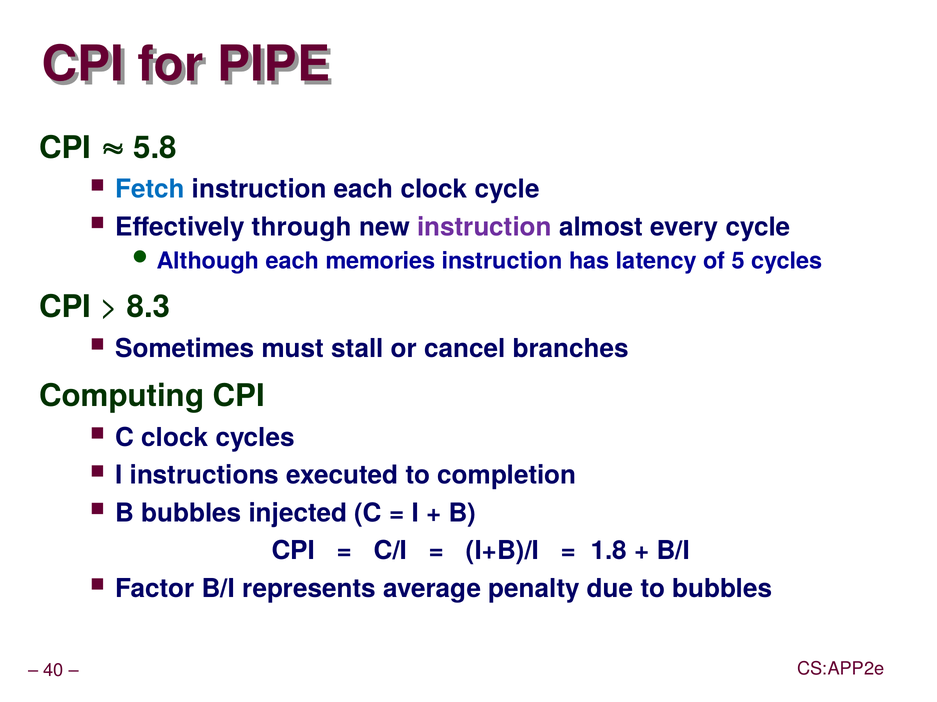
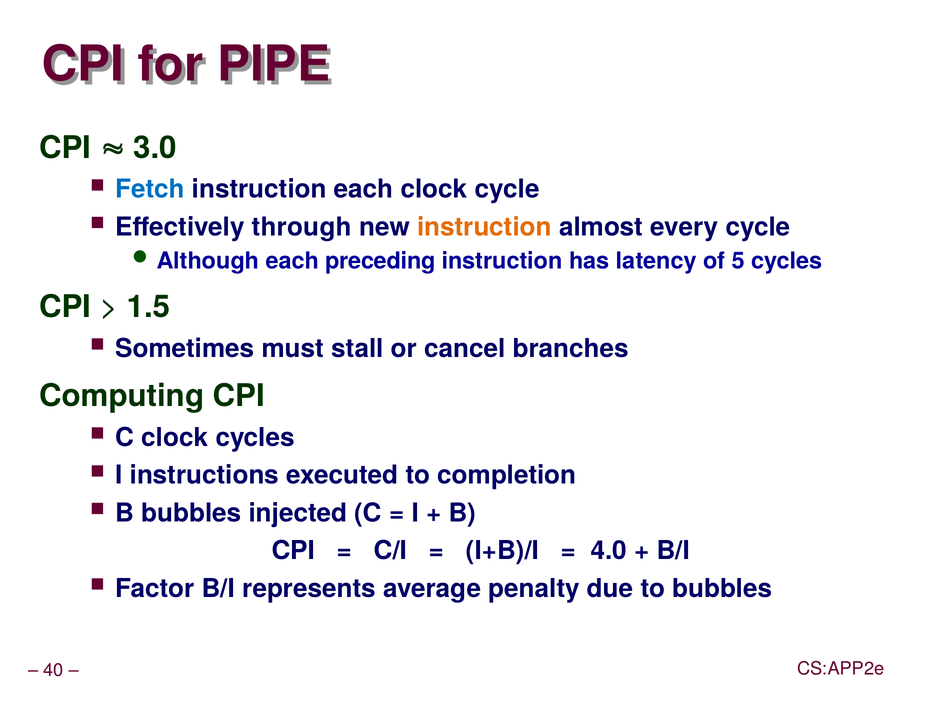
5.8: 5.8 -> 3.0 (155, 148)
instruction colour: purple -> orange (484, 227)
memories: memories -> preceding (380, 261)
8.3: 8.3 -> 1.5 (148, 307)
1.8: 1.8 -> 4.0 (609, 551)
